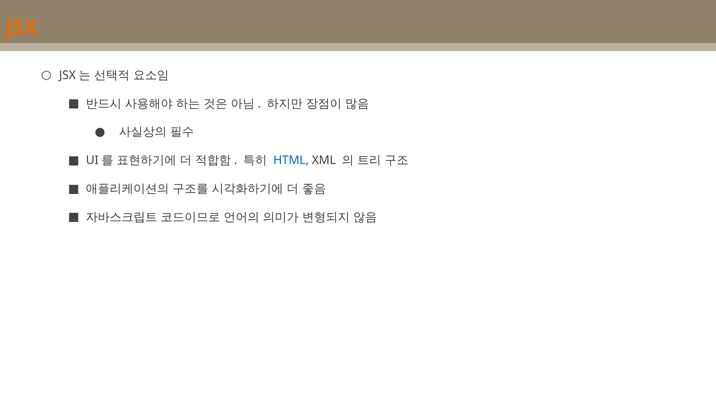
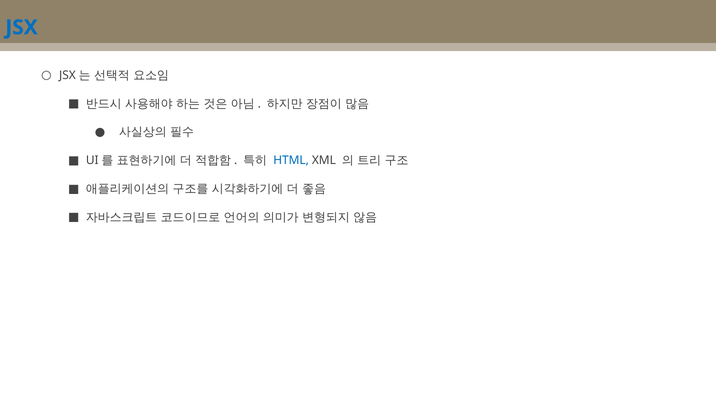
JSX colour: orange -> blue (22, 27)
